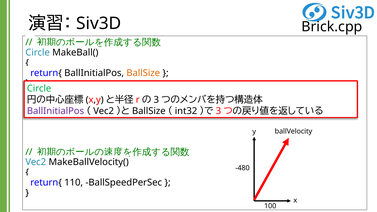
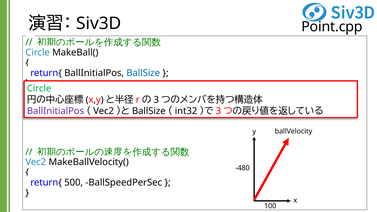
Brick.cpp: Brick.cpp -> Point.cpp (332, 27)
BallSize colour: orange -> blue (143, 73)
110: 110 -> 500 (74, 183)
